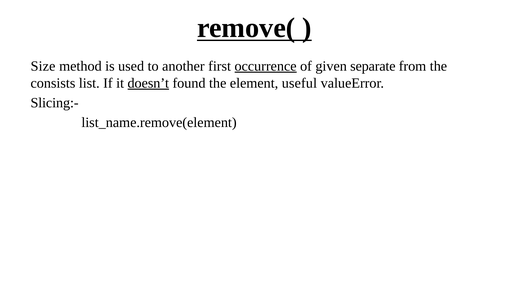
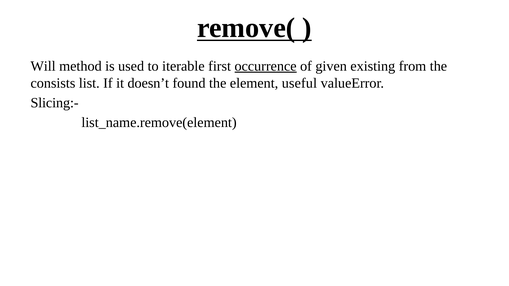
Size: Size -> Will (43, 66)
another: another -> iterable (183, 66)
separate: separate -> existing (373, 66)
doesn’t underline: present -> none (148, 83)
